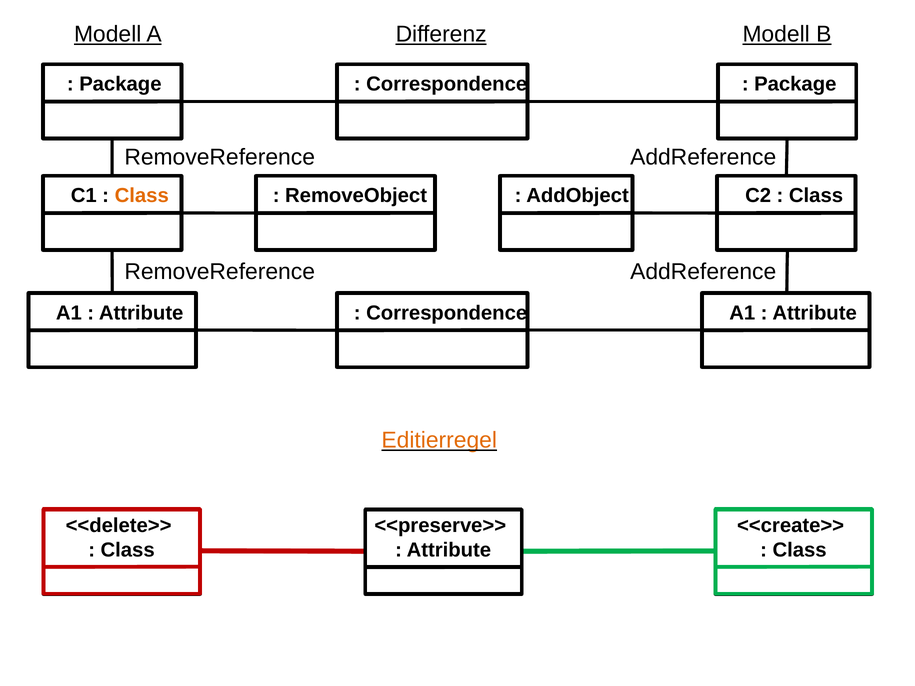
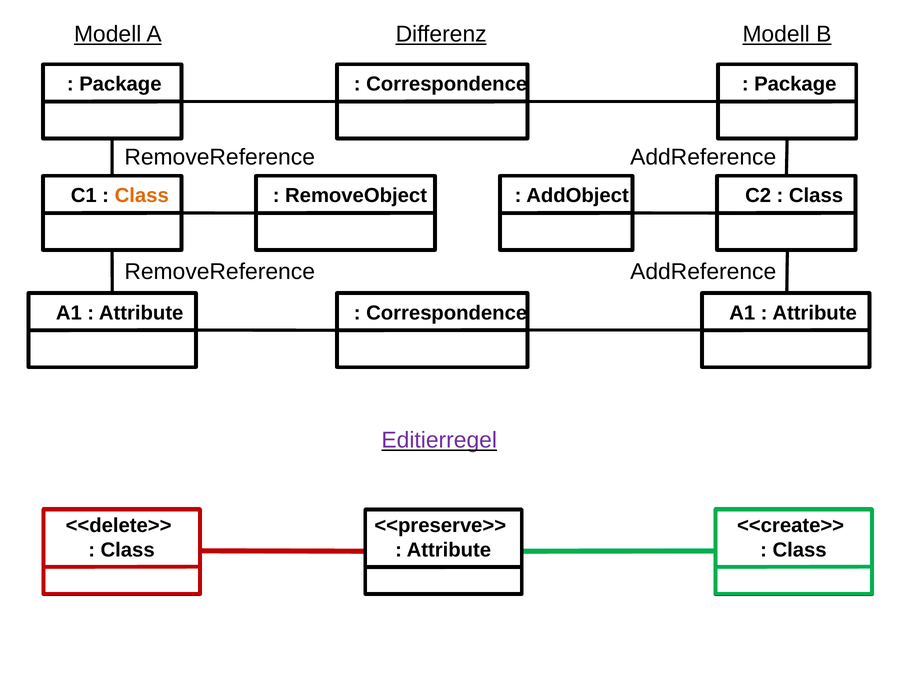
Editierregel colour: orange -> purple (439, 440)
